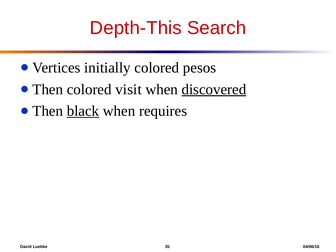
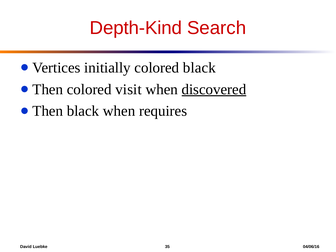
Depth-This: Depth-This -> Depth-Kind (136, 28)
colored pesos: pesos -> black (199, 68)
black underline: present -> none (83, 111)
